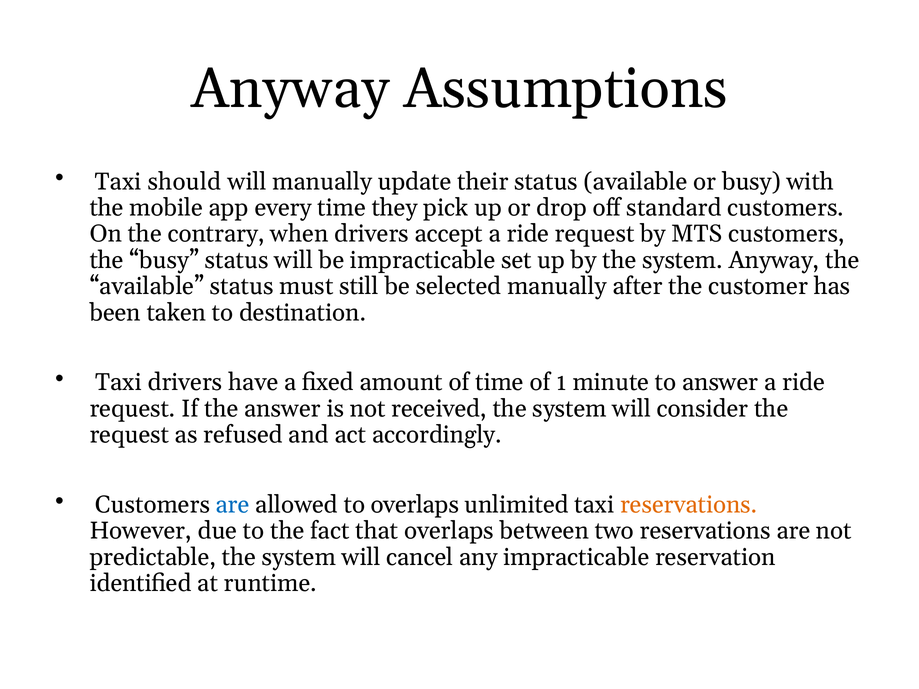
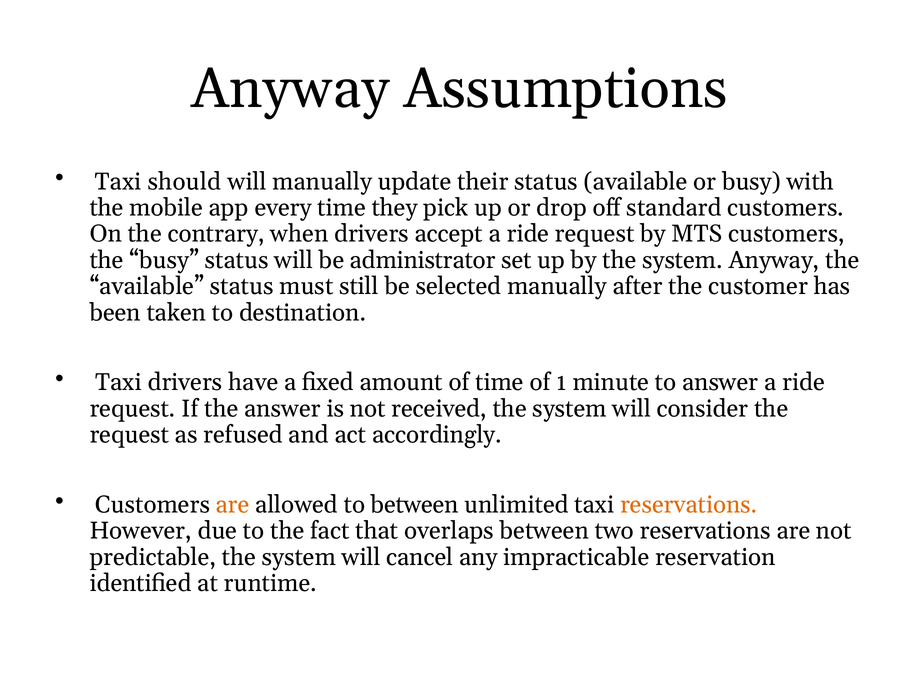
be impracticable: impracticable -> administrator (423, 260)
are colour: blue -> orange (233, 505)
to overlaps: overlaps -> between (415, 505)
